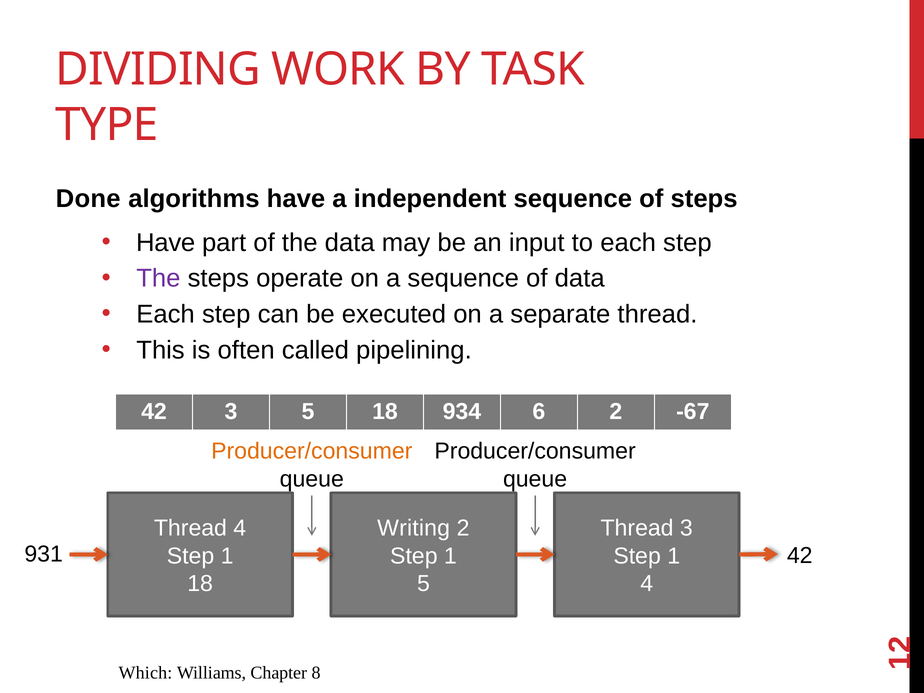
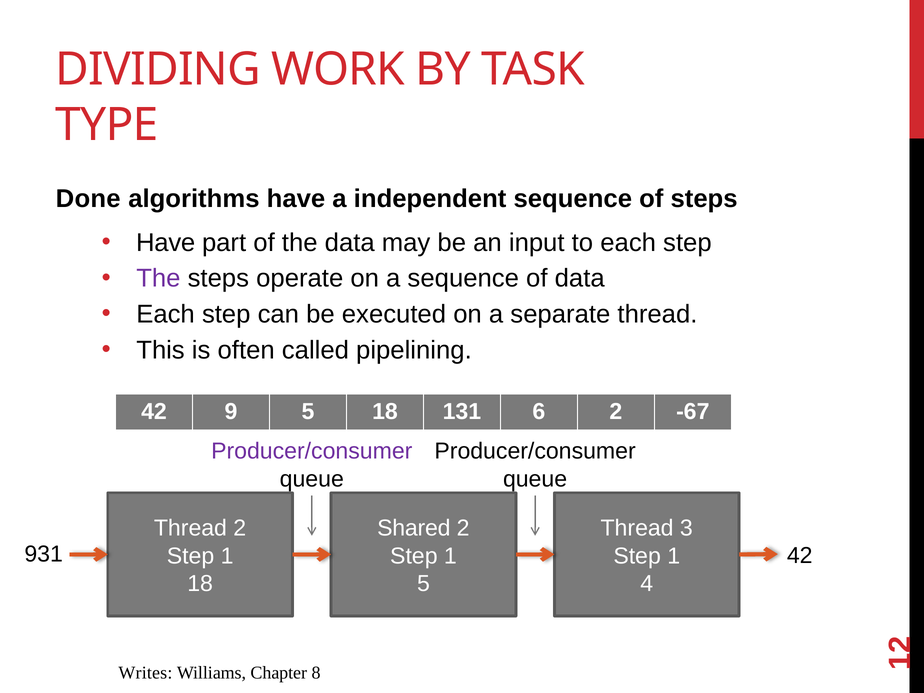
42 3: 3 -> 9 (231, 412)
934: 934 -> 131 (462, 412)
Producer/consumer colour: orange -> purple (312, 451)
Thread 4: 4 -> 2 (240, 528)
Writing: Writing -> Shared (414, 528)
Which: Which -> Writes (145, 673)
